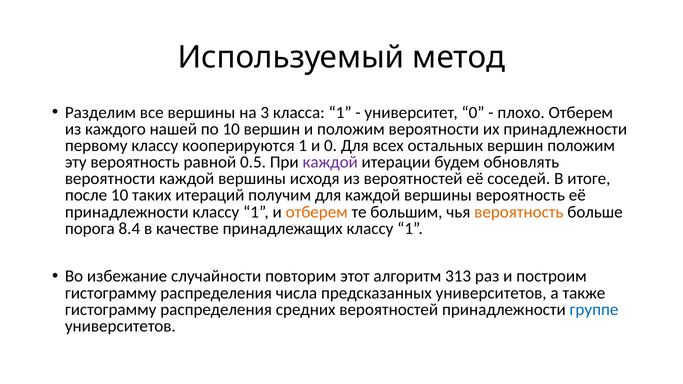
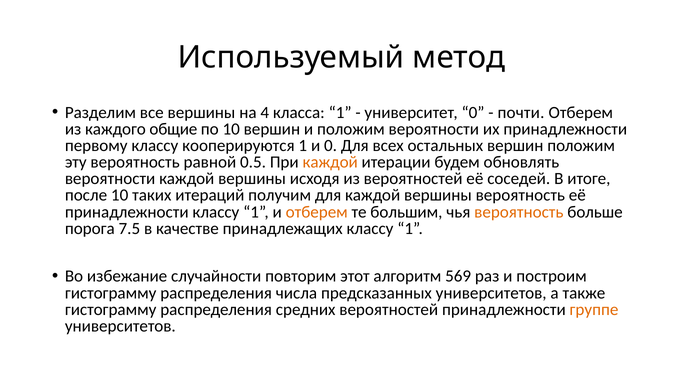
3: 3 -> 4 (265, 112)
плохо: плохо -> почти (521, 112)
нашей: нашей -> общие (173, 129)
каждой colour: purple -> orange (330, 162)
8.4: 8.4 -> 7.5 (129, 229)
313: 313 -> 569 (458, 276)
группе colour: blue -> orange (594, 310)
